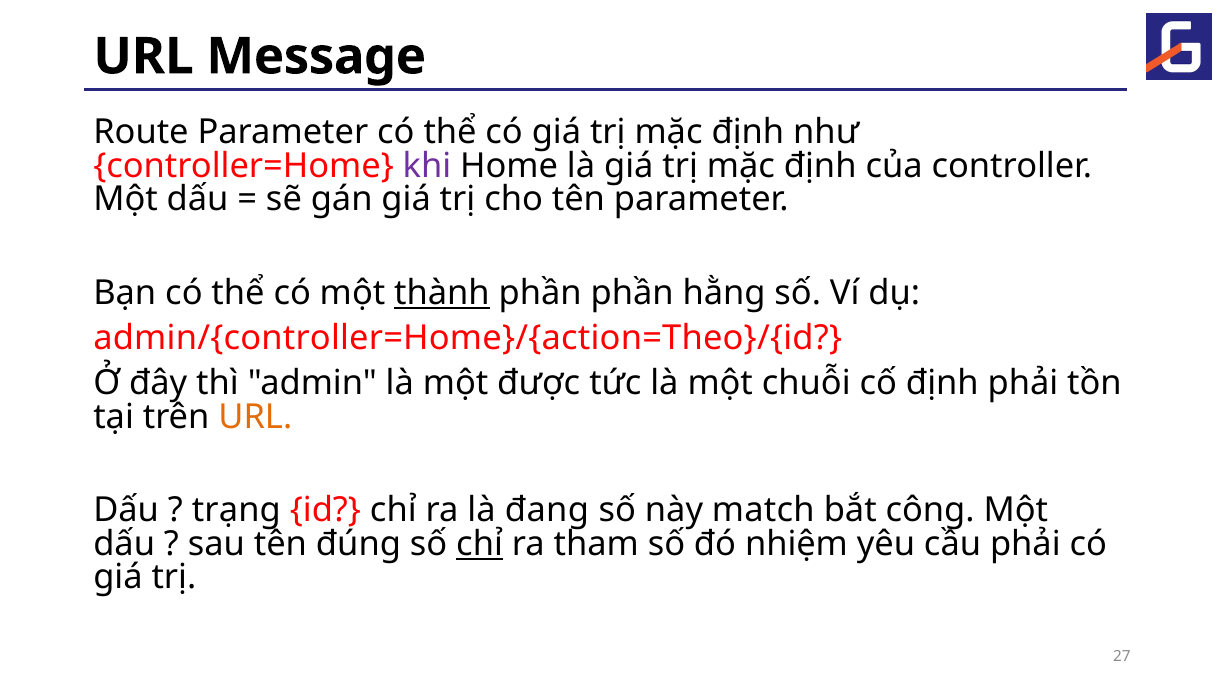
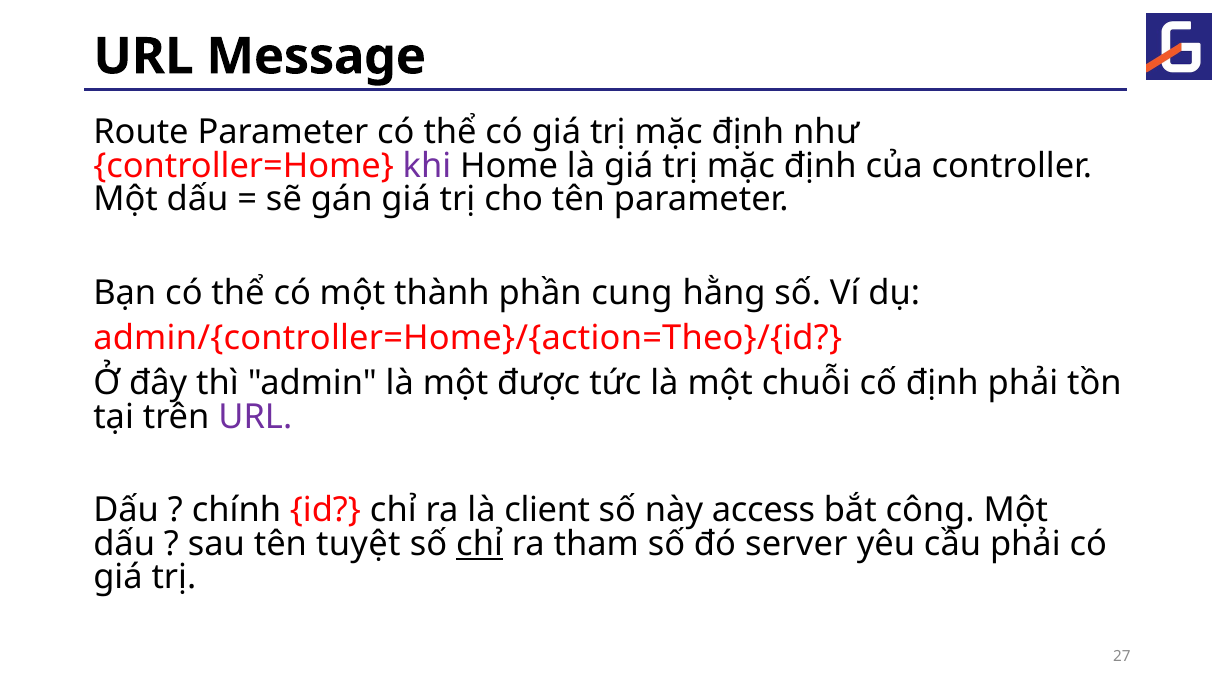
thành underline: present -> none (442, 293)
phần phần: phần -> cung (632, 293)
URL colour: orange -> purple (255, 416)
trạng: trạng -> chính (236, 510)
đang: đang -> client (547, 510)
match: match -> access (764, 510)
đúng: đúng -> tuyệt (358, 544)
nhiệm: nhiệm -> server (796, 544)
